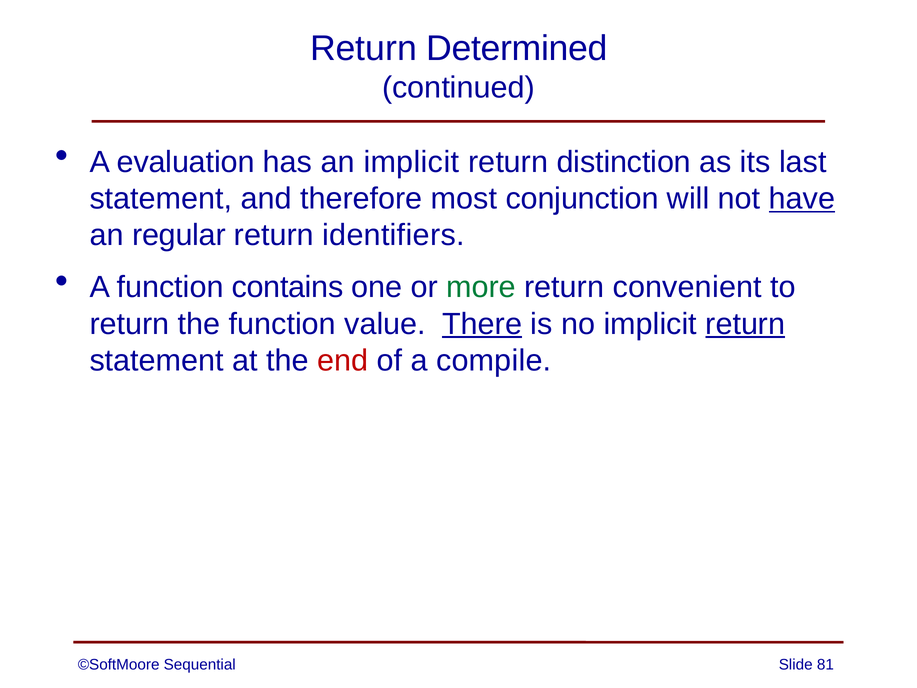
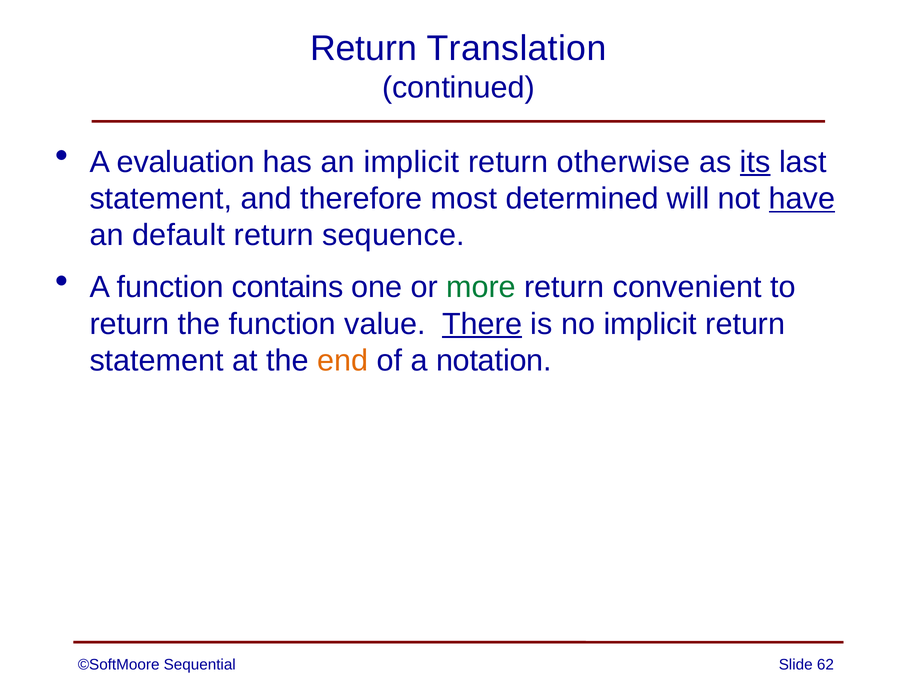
Determined: Determined -> Translation (517, 48)
distinction: distinction -> otherwise (624, 162)
its underline: none -> present (755, 162)
conjunction: conjunction -> determined (582, 199)
regular: regular -> default (179, 235)
identifiers: identifiers -> sequence (393, 235)
return underline: present -> none (745, 324)
end colour: red -> orange (343, 361)
compile: compile -> notation (494, 361)
81: 81 -> 62 (825, 664)
